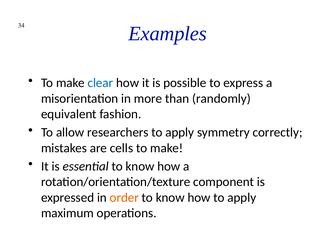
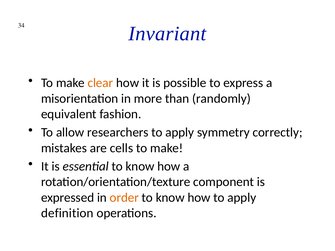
Examples: Examples -> Invariant (167, 34)
clear colour: blue -> orange (100, 83)
maximum: maximum -> definition (67, 213)
